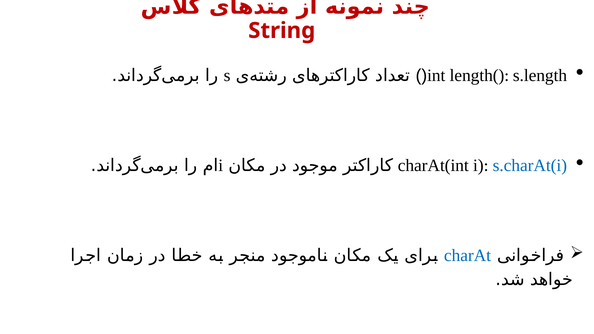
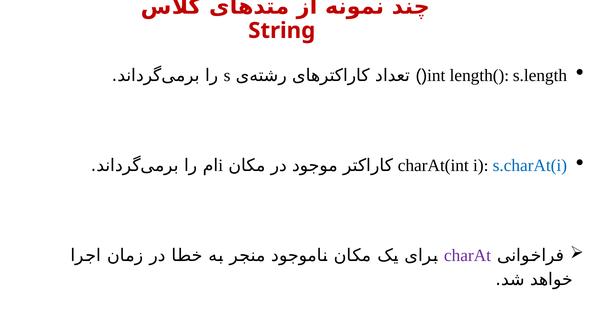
charAt colour: blue -> purple (467, 256)
